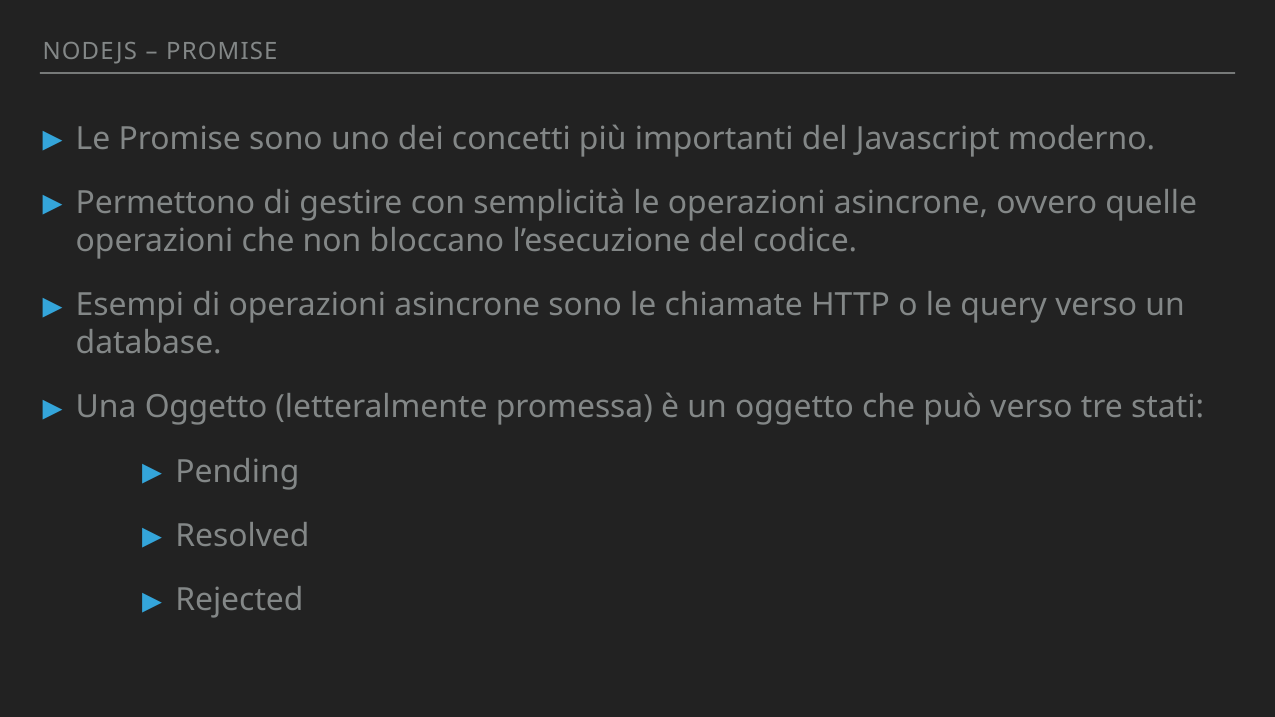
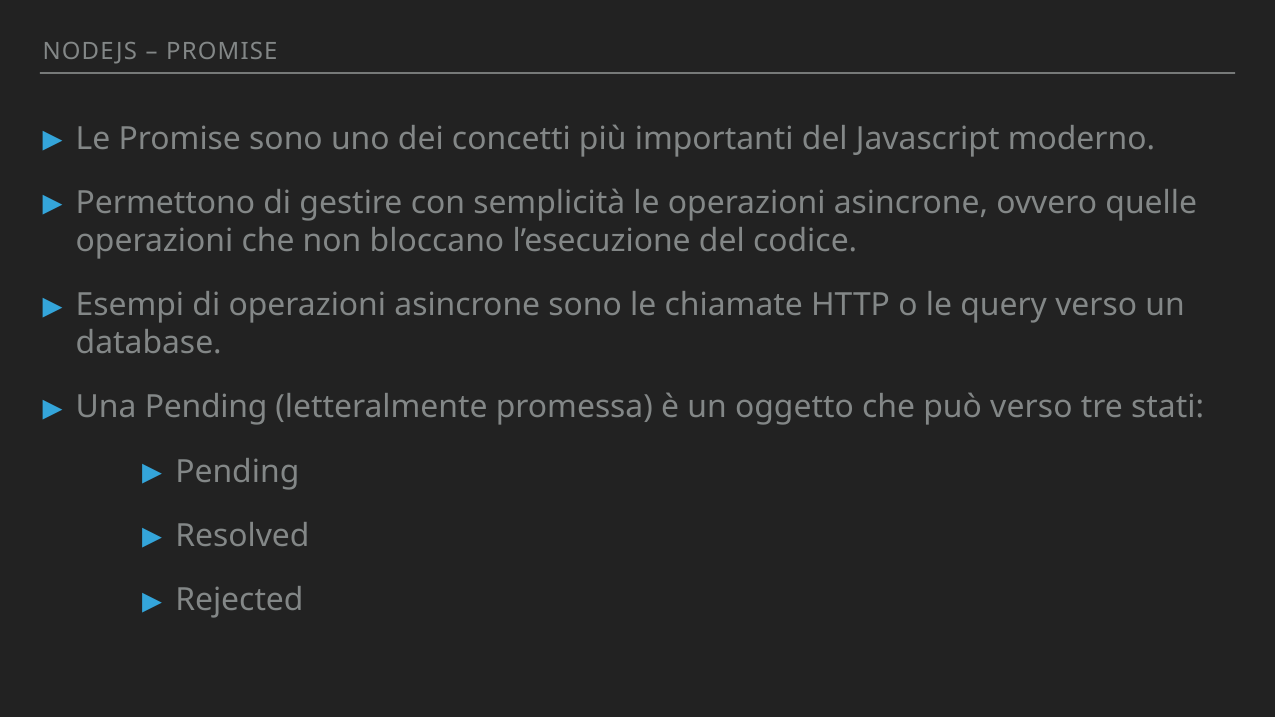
Una Oggetto: Oggetto -> Pending (206, 407)
